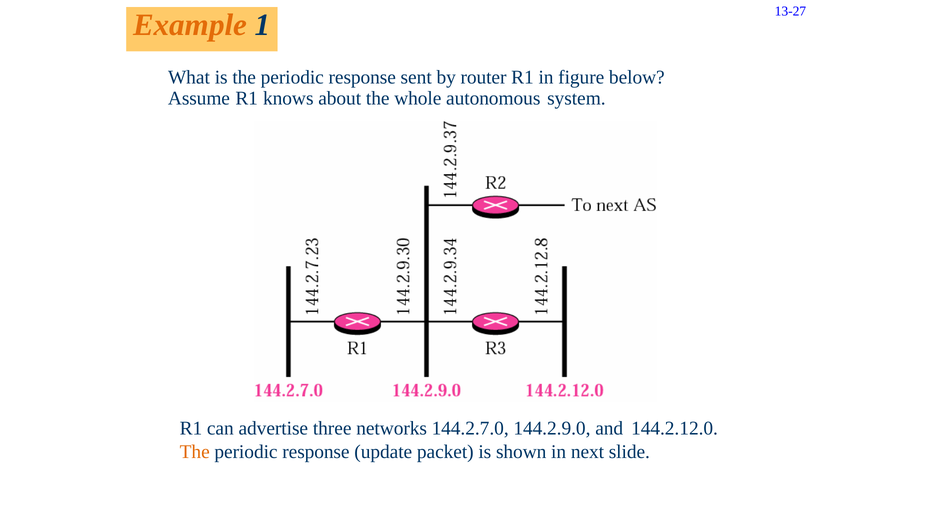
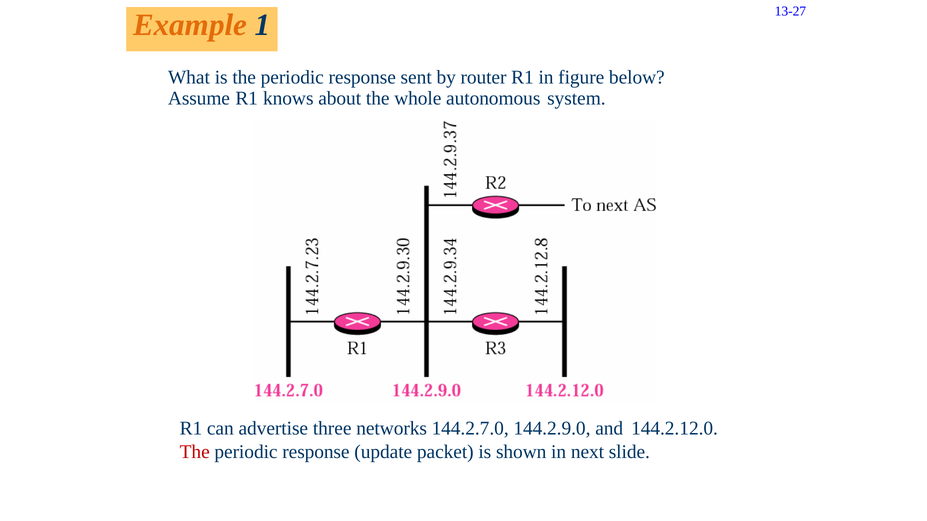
The colour: orange -> red (195, 452)
